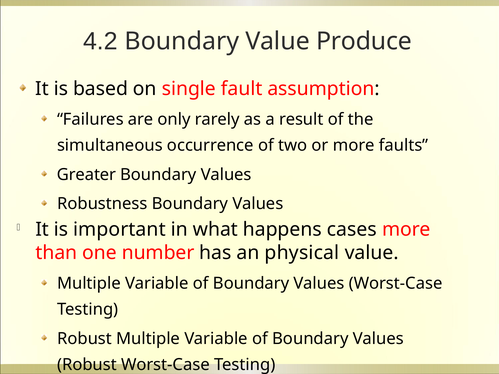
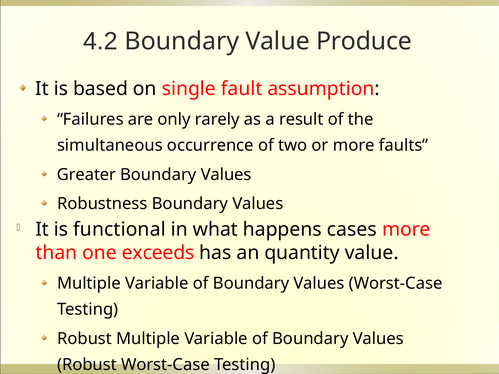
important: important -> functional (119, 230)
number: number -> exceeds (158, 253)
physical: physical -> quantity (302, 253)
